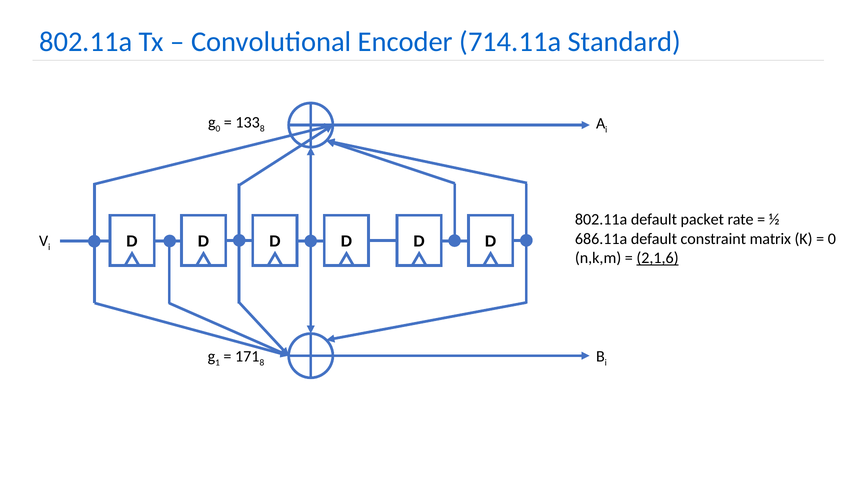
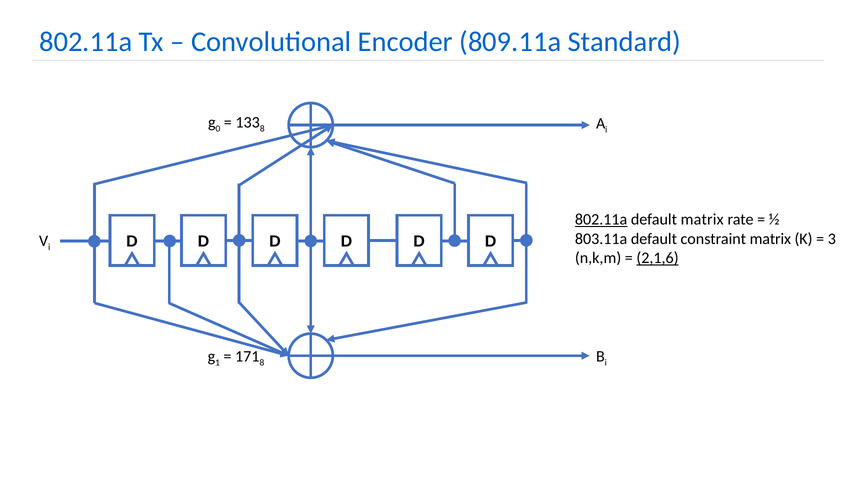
714.11a: 714.11a -> 809.11a (510, 42)
802.11a underline: none -> present (601, 220)
default packet: packet -> matrix (702, 220)
686.11a: 686.11a -> 803.11a (601, 239)
0: 0 -> 3 (832, 239)
